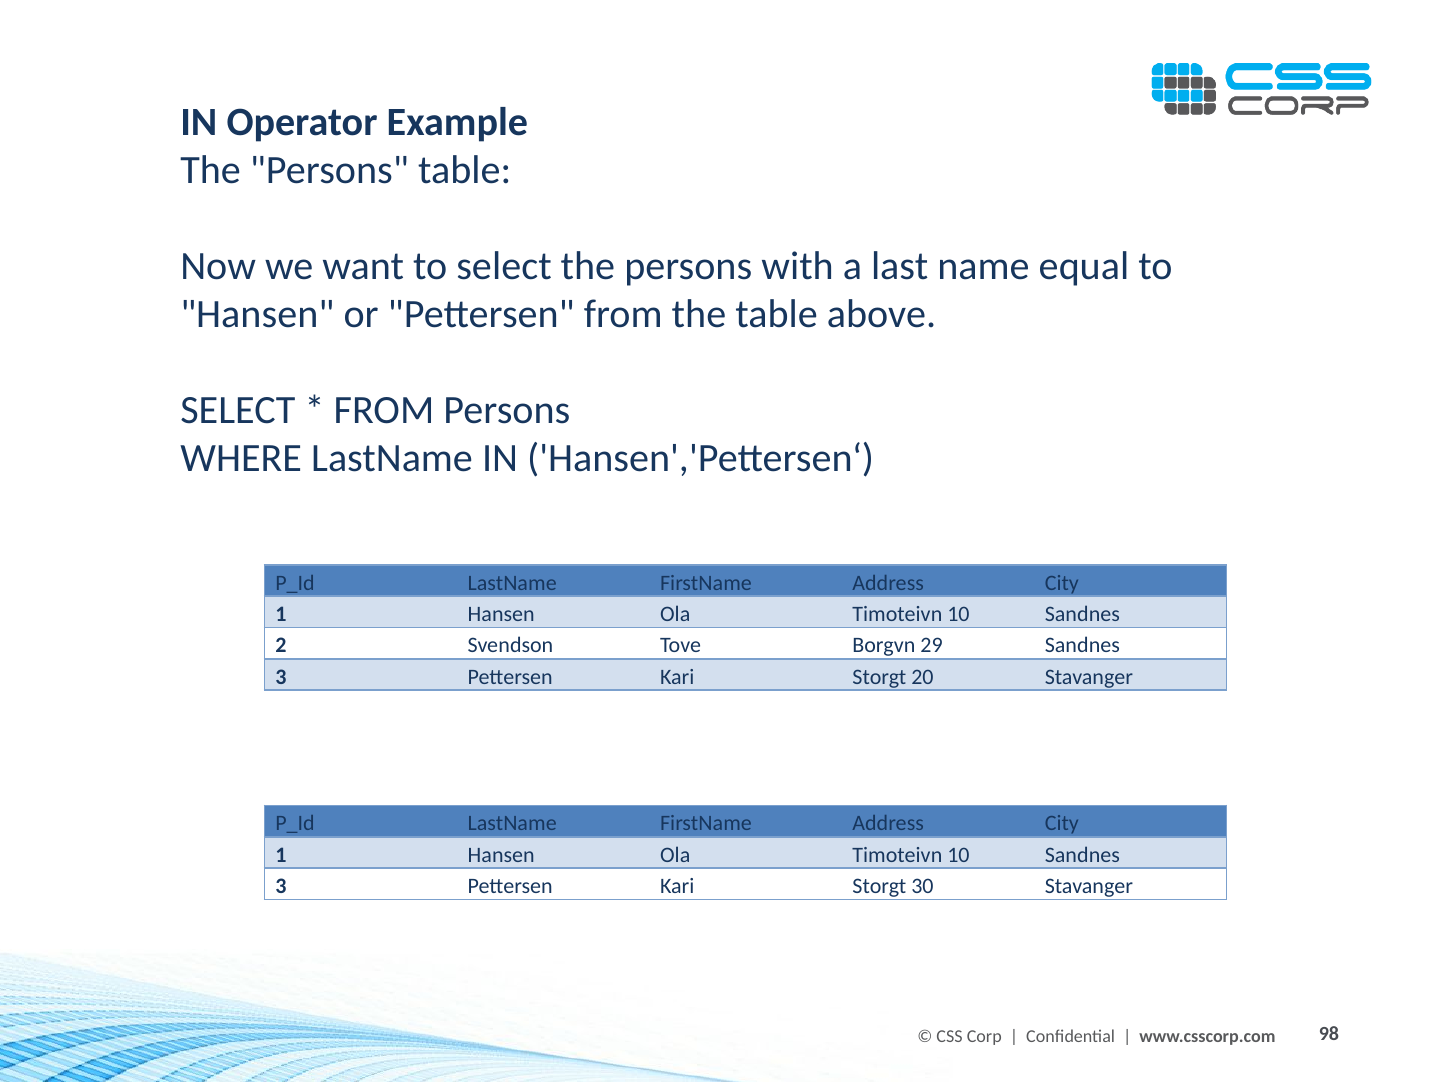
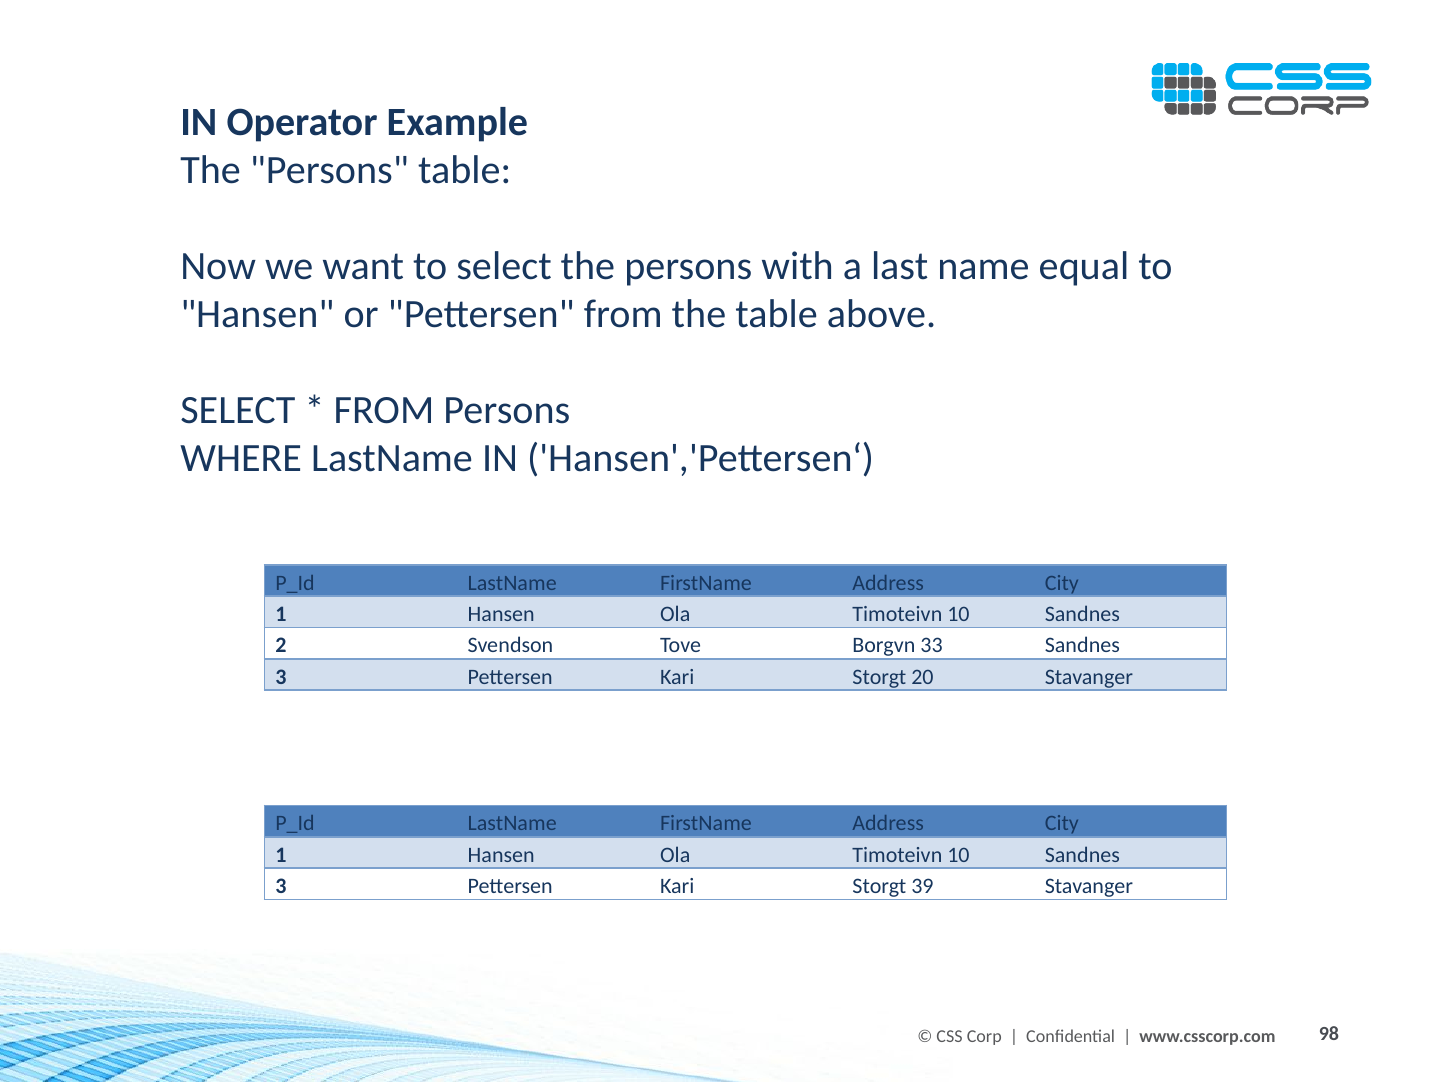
29: 29 -> 33 (932, 646)
30: 30 -> 39 (922, 886)
